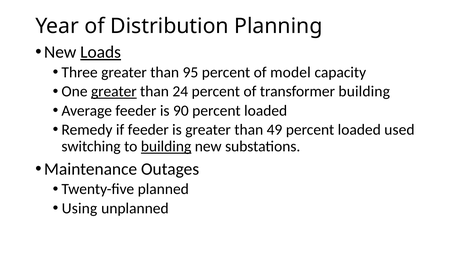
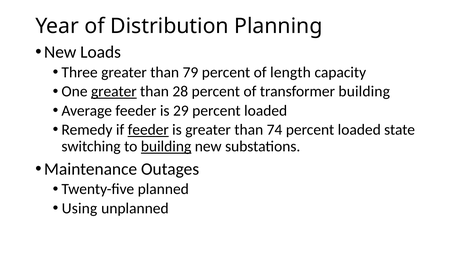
Loads underline: present -> none (101, 52)
95: 95 -> 79 (190, 72)
model: model -> length (290, 72)
24: 24 -> 28 (180, 91)
90: 90 -> 29 (181, 111)
feeder underline: none -> present (148, 130)
49: 49 -> 74 (274, 130)
used: used -> state (400, 130)
